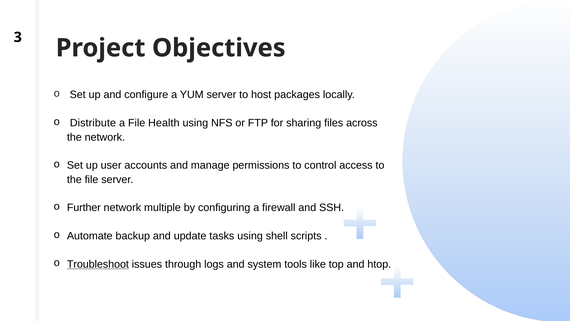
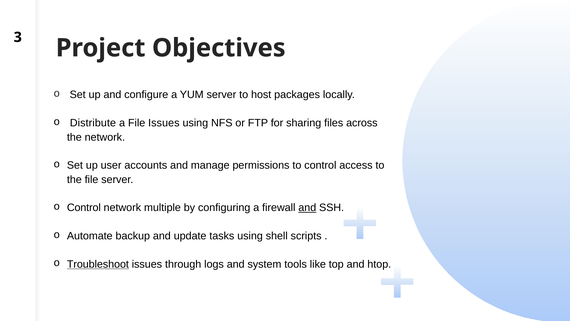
File Health: Health -> Issues (164, 123)
Further: Further -> Control (84, 208)
and underline: none -> present (307, 208)
